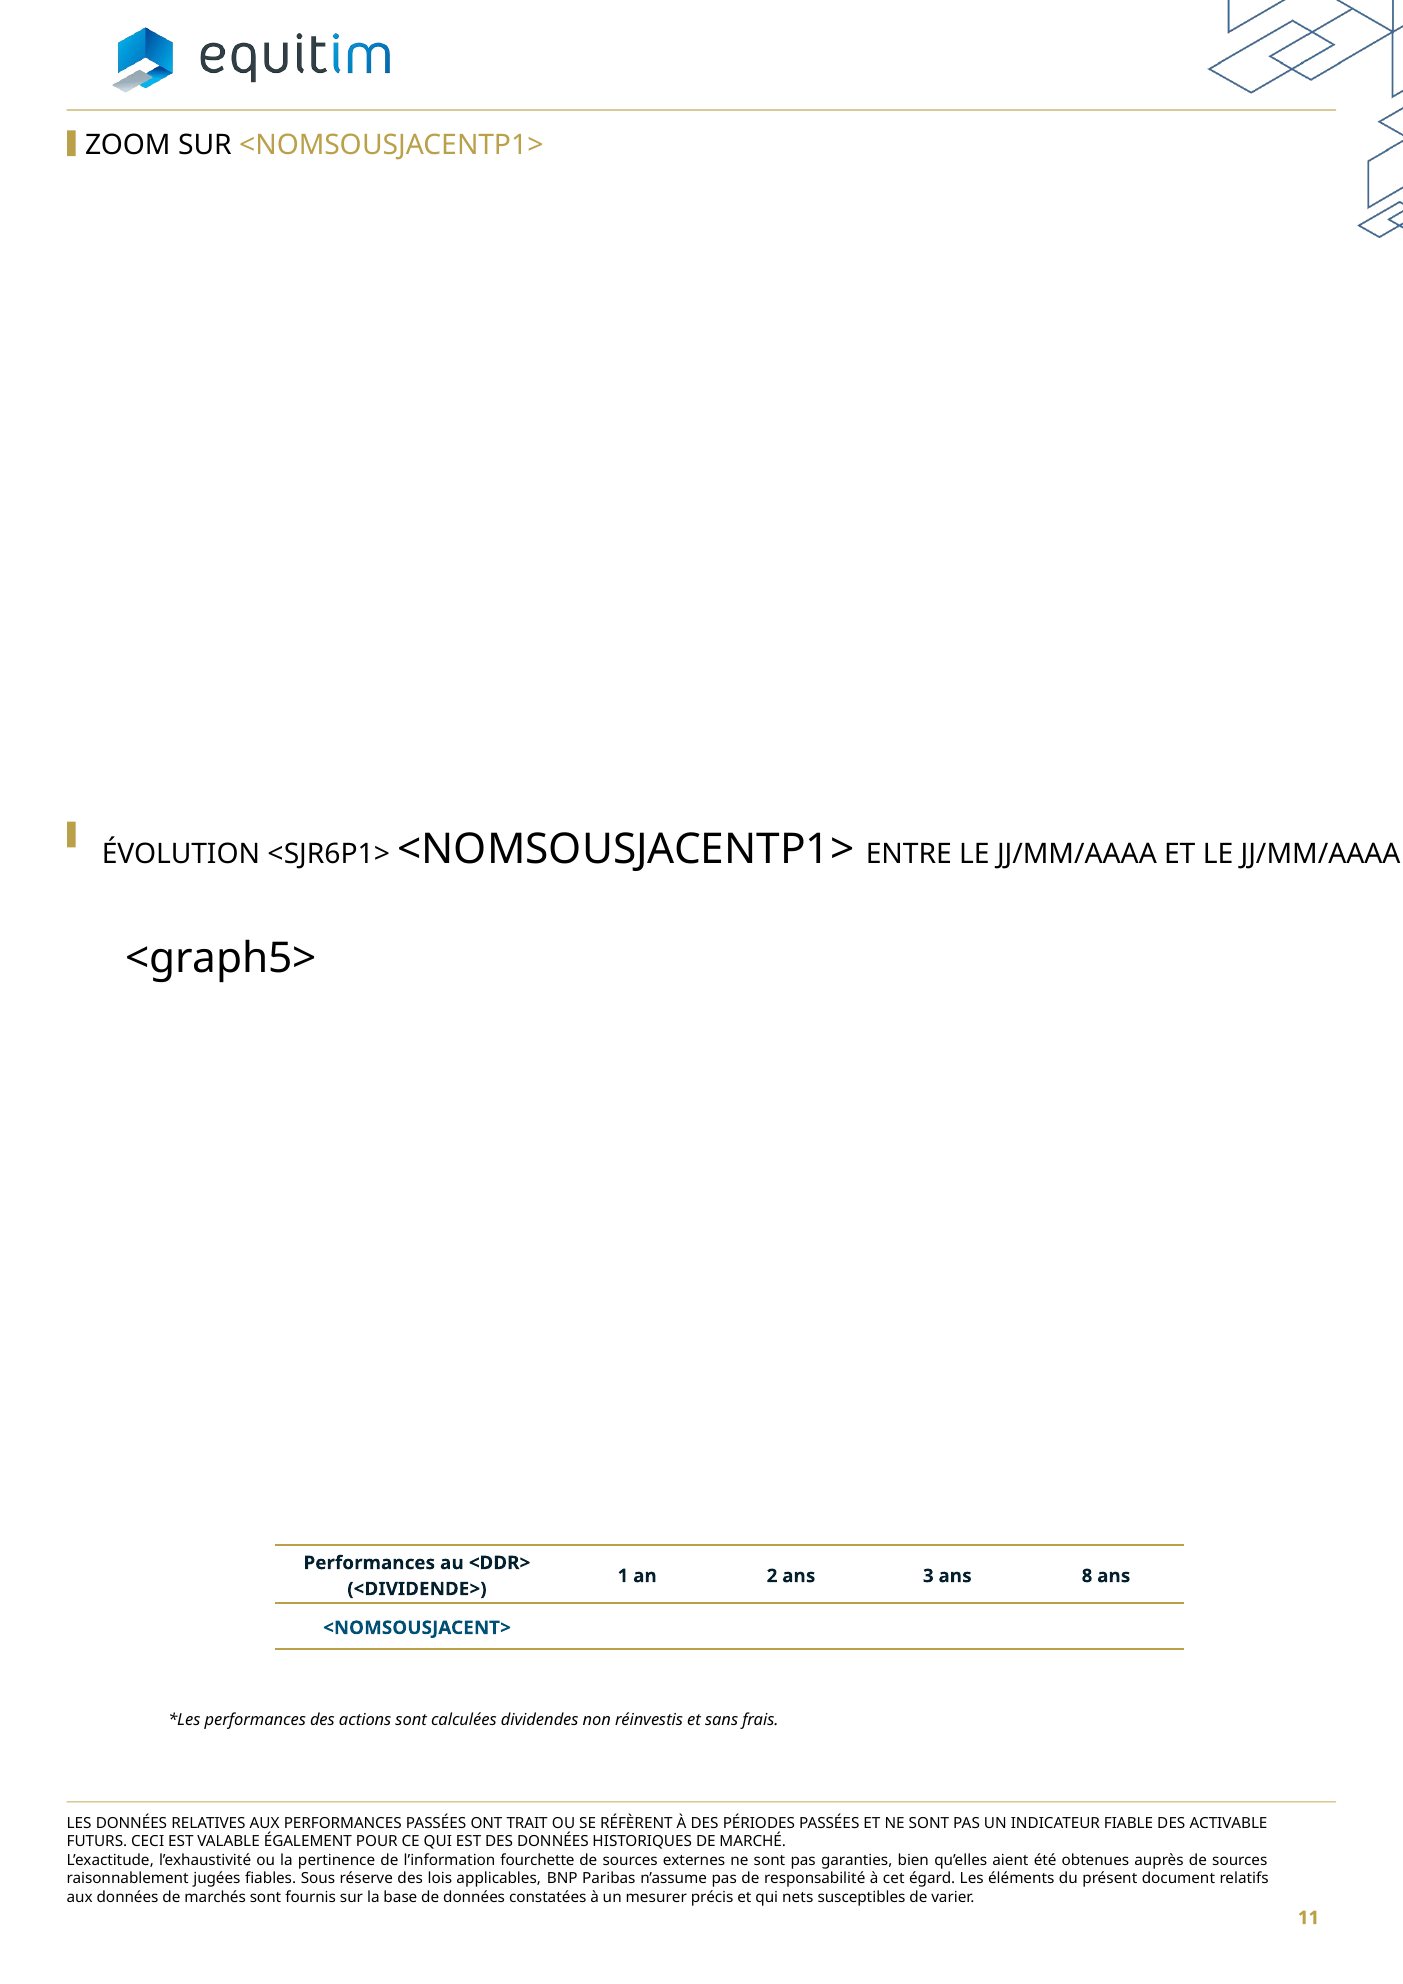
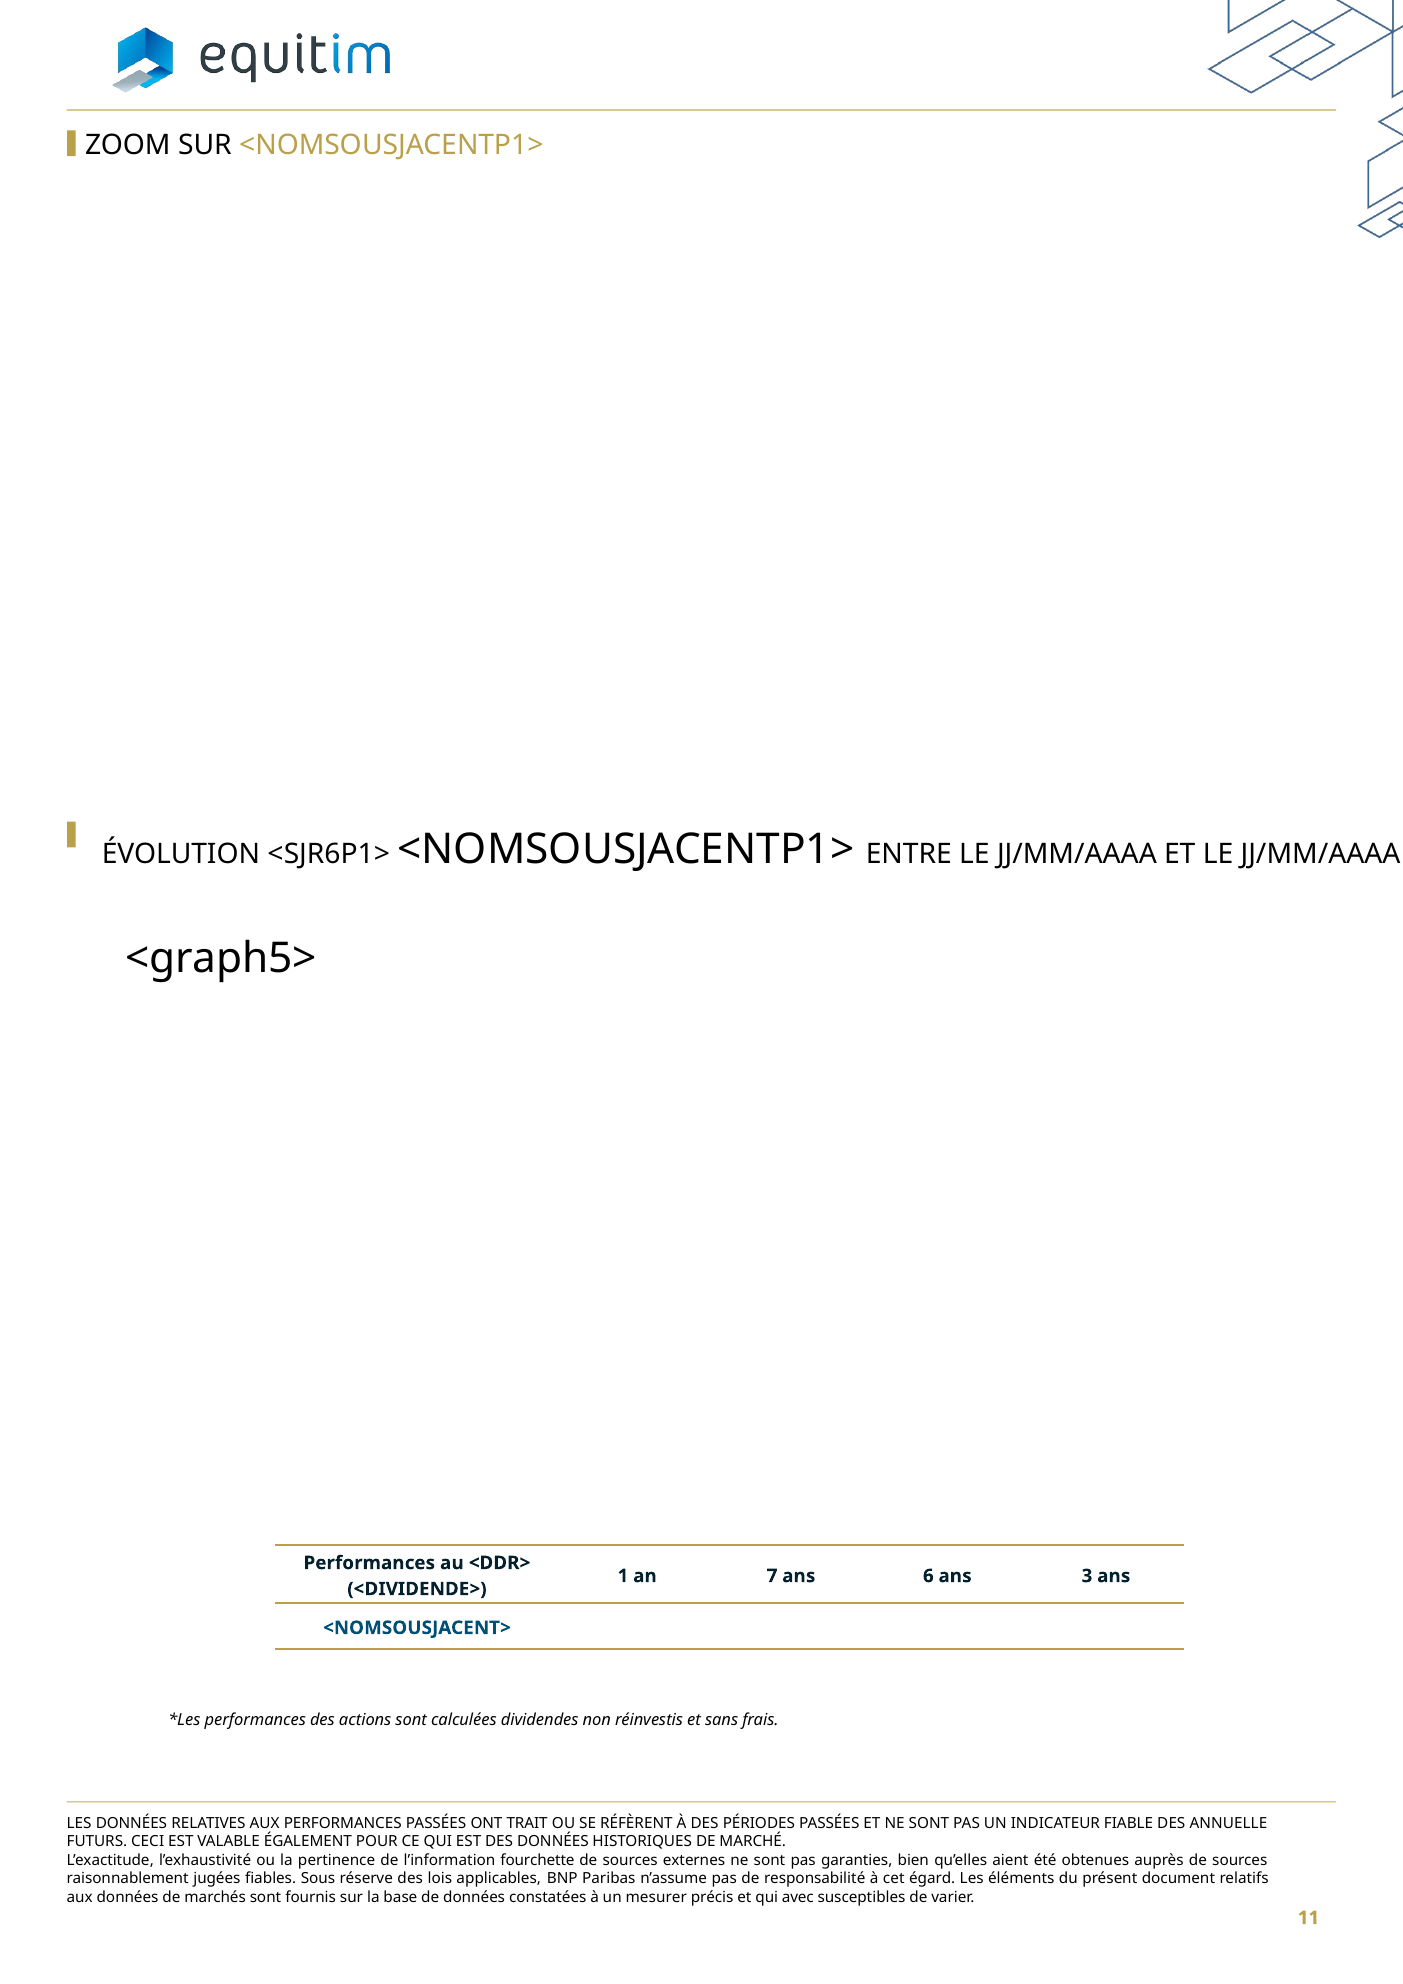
2: 2 -> 7 (772, 1576)
3: 3 -> 6 (928, 1576)
8: 8 -> 3 (1087, 1576)
ACTIVABLE: ACTIVABLE -> ANNUELLE (1228, 1824)
nets: nets -> avec (798, 1897)
